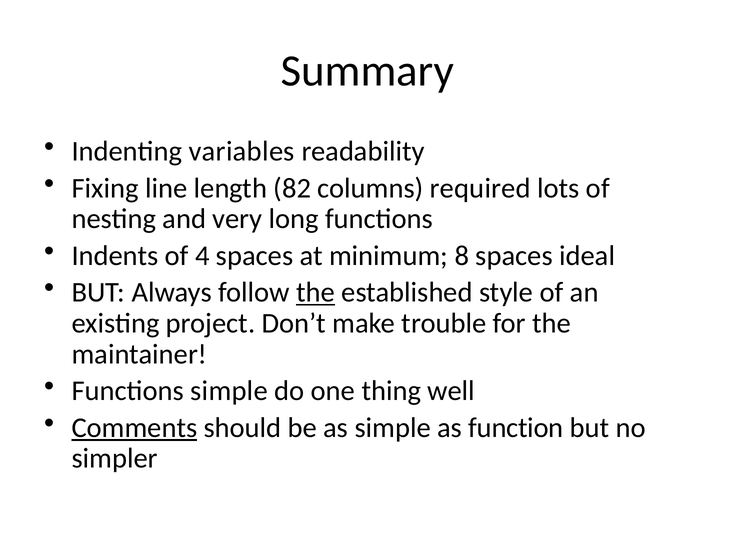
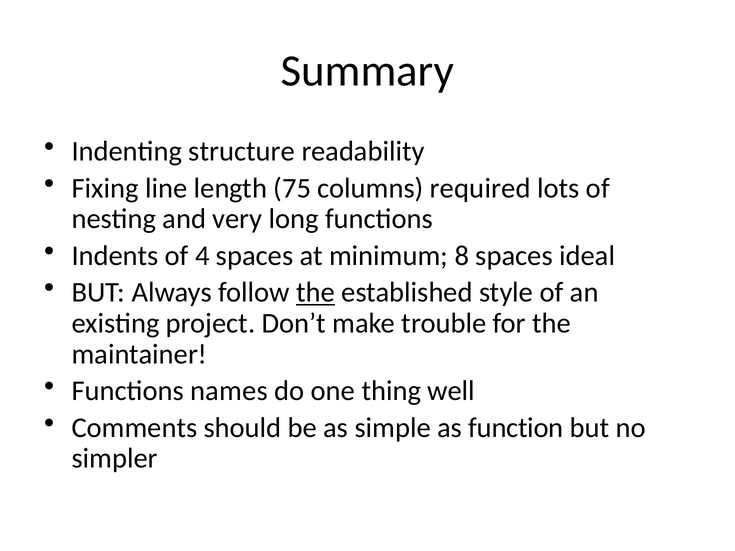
variables: variables -> structure (242, 151)
82: 82 -> 75 (292, 188)
Functions simple: simple -> names (229, 391)
Comments underline: present -> none (134, 428)
